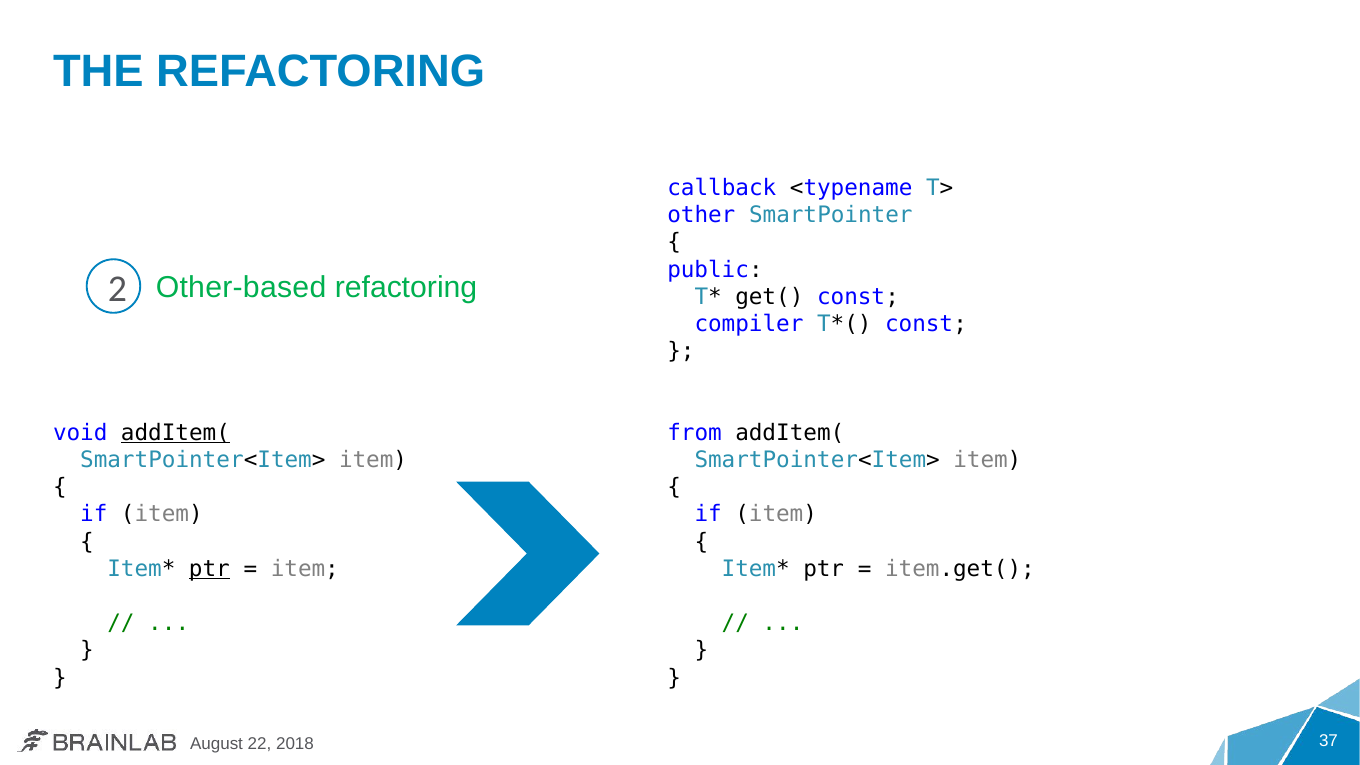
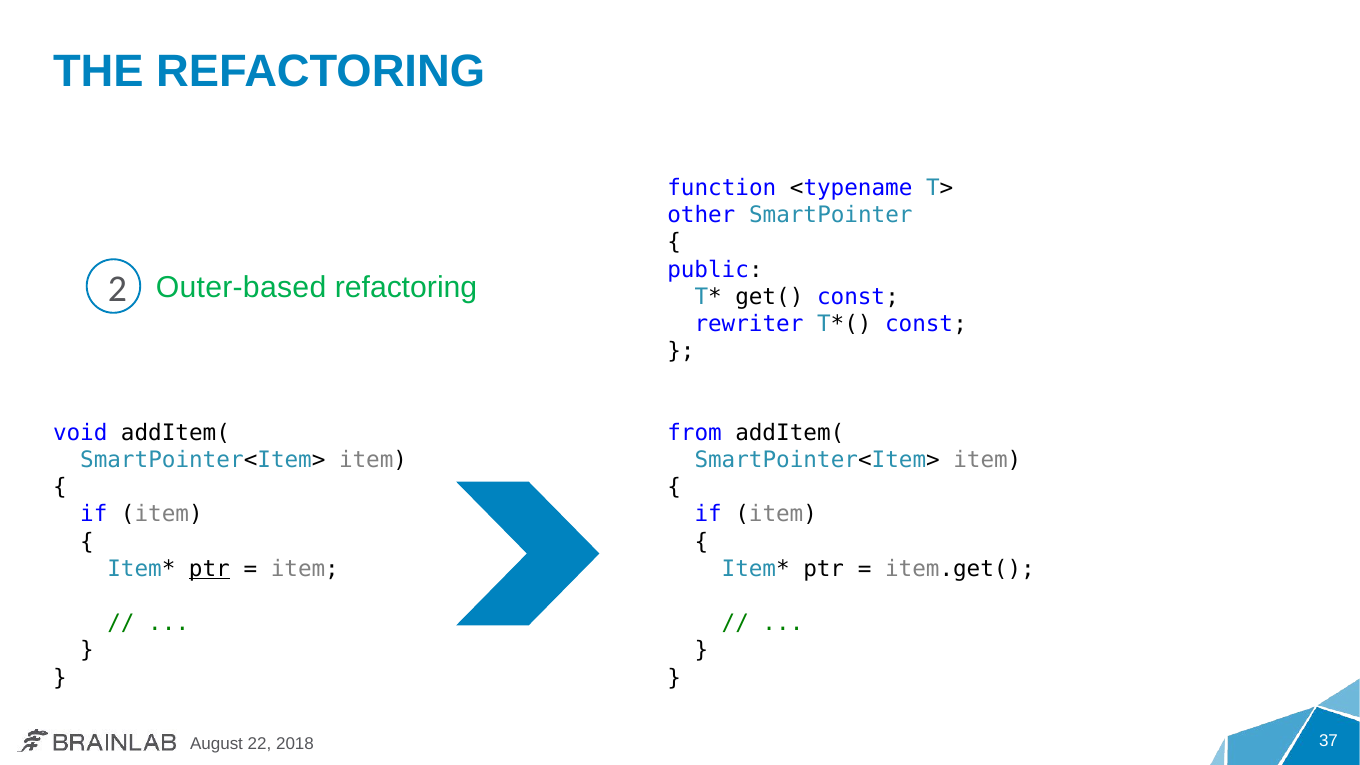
callback: callback -> function (722, 188)
Other-based: Other-based -> Outer-based (241, 288)
compiler: compiler -> rewriter (749, 324)
addItem( underline: present -> none (175, 433)
